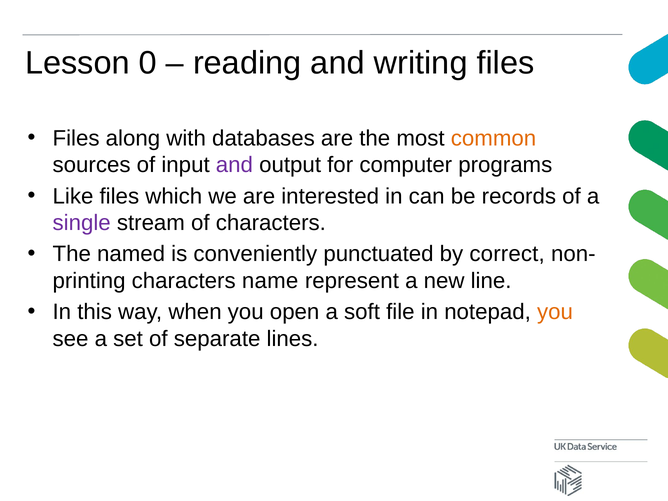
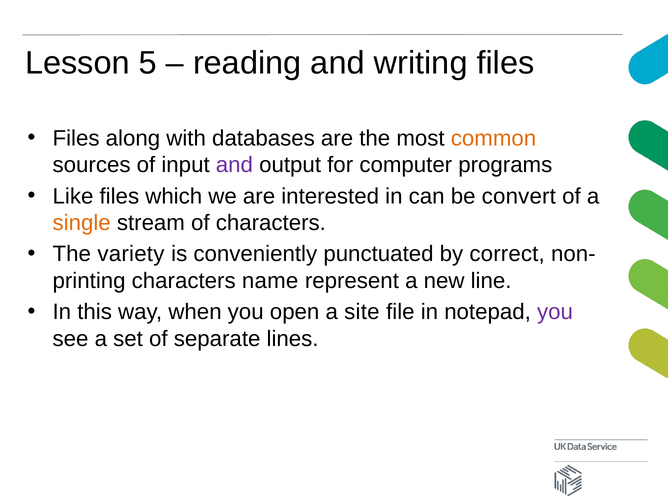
0: 0 -> 5 (148, 63)
records: records -> convert (519, 196)
single colour: purple -> orange (82, 223)
named: named -> variety (131, 254)
soft: soft -> site (362, 312)
you colour: orange -> purple (555, 312)
